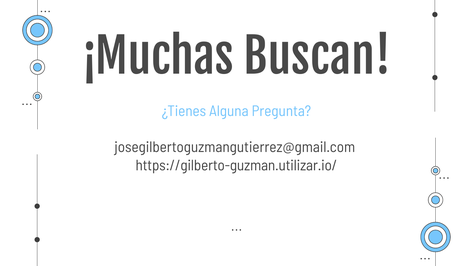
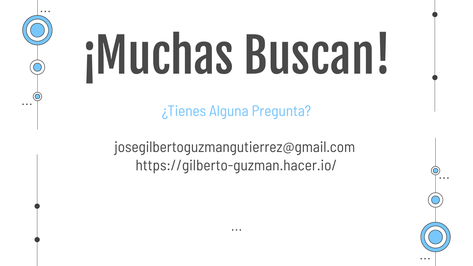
https://gilberto-guzman.utilizar.io/: https://gilberto-guzman.utilizar.io/ -> https://gilberto-guzman.hacer.io/ (236, 165)
